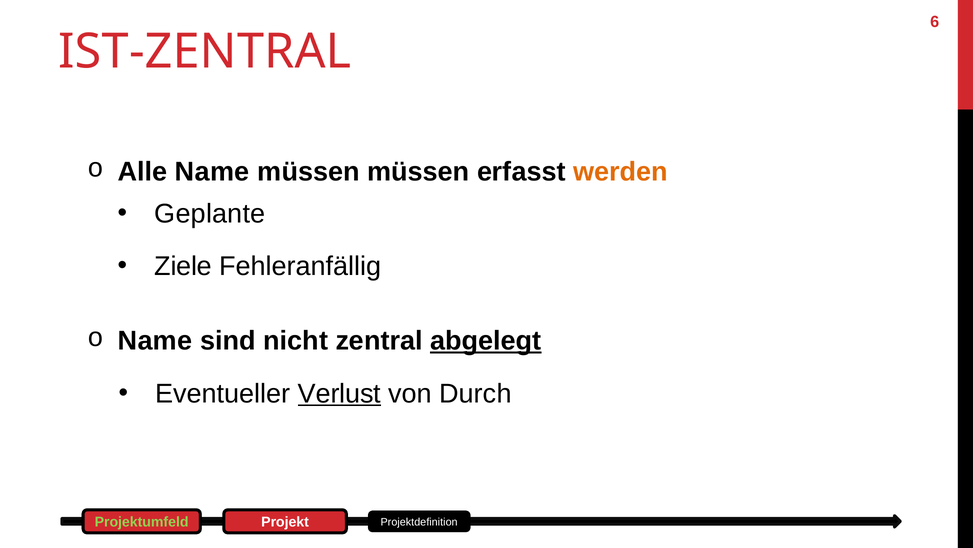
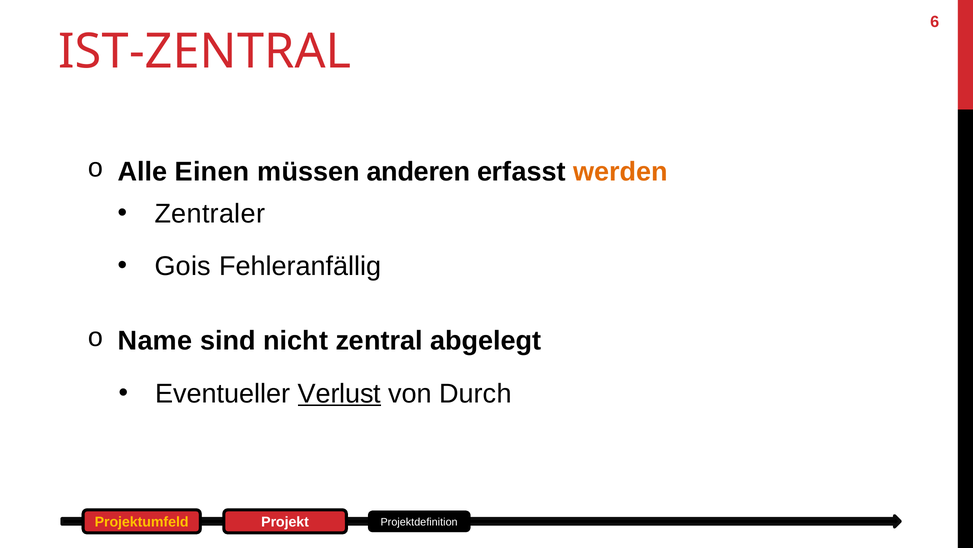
Alle Name: Name -> Einen (212, 171)
müssen müssen: müssen -> anderen (418, 171)
Geplante: Geplante -> Zentraler (210, 214)
Ziele: Ziele -> Gois (183, 266)
abgelegt underline: present -> none (486, 340)
Projektumfeld colour: light green -> yellow (142, 522)
